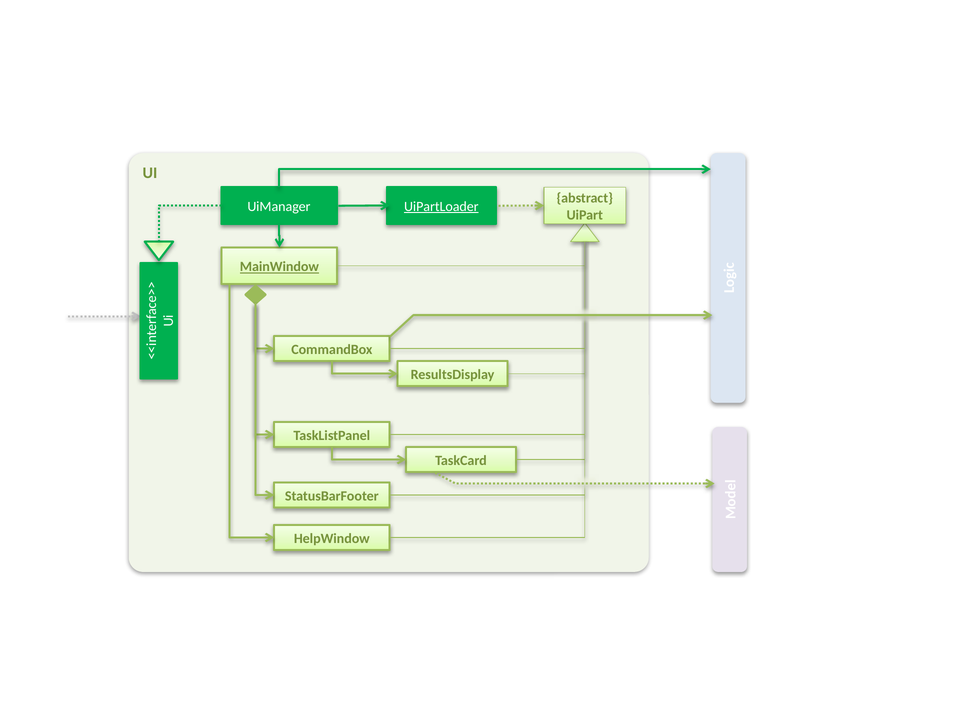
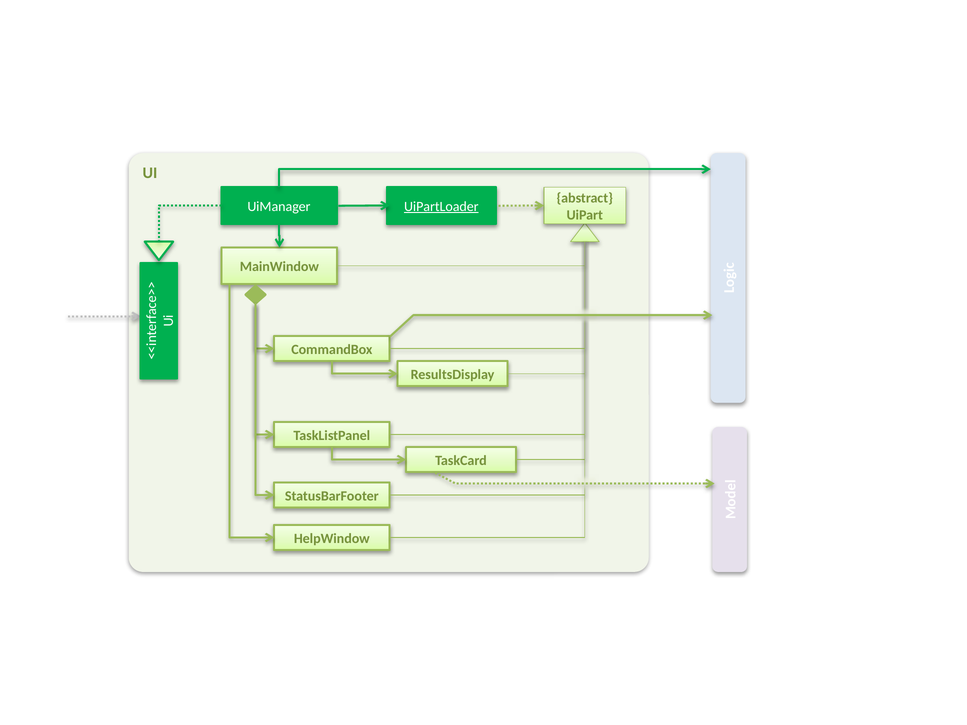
MainWindow underline: present -> none (279, 267)
